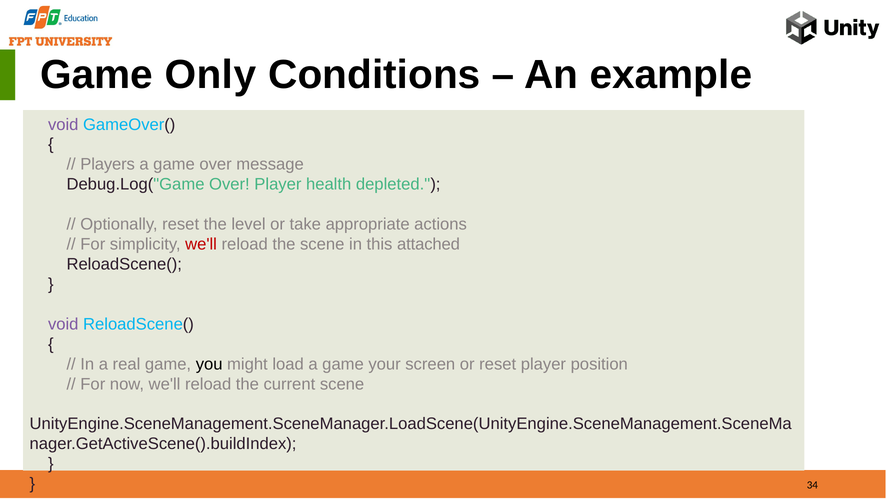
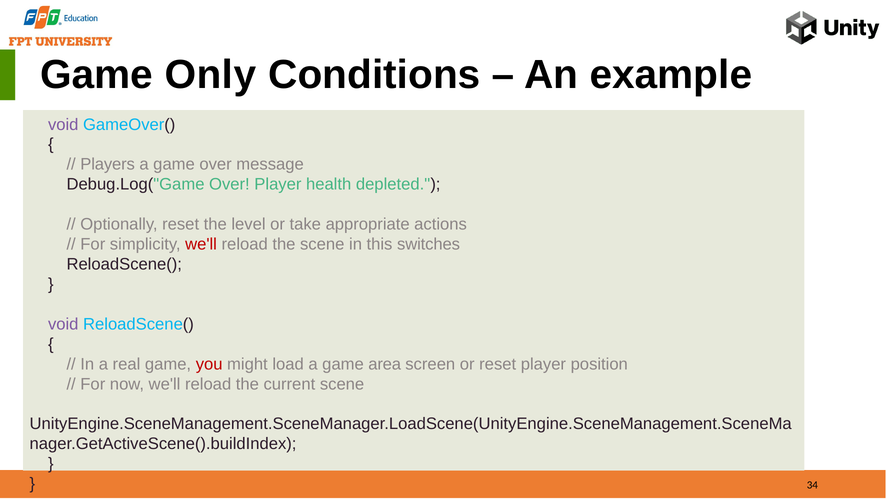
attached: attached -> switches (429, 244)
you colour: black -> red (209, 364)
your: your -> area (385, 364)
